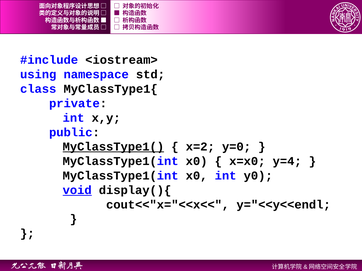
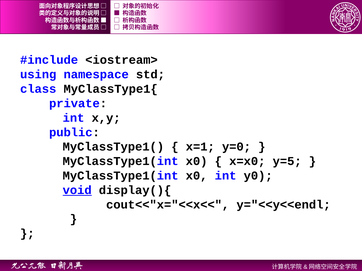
MyClassType1( underline: present -> none (113, 147)
x=2: x=2 -> x=1 (200, 147)
y=4: y=4 -> y=5 (287, 161)
